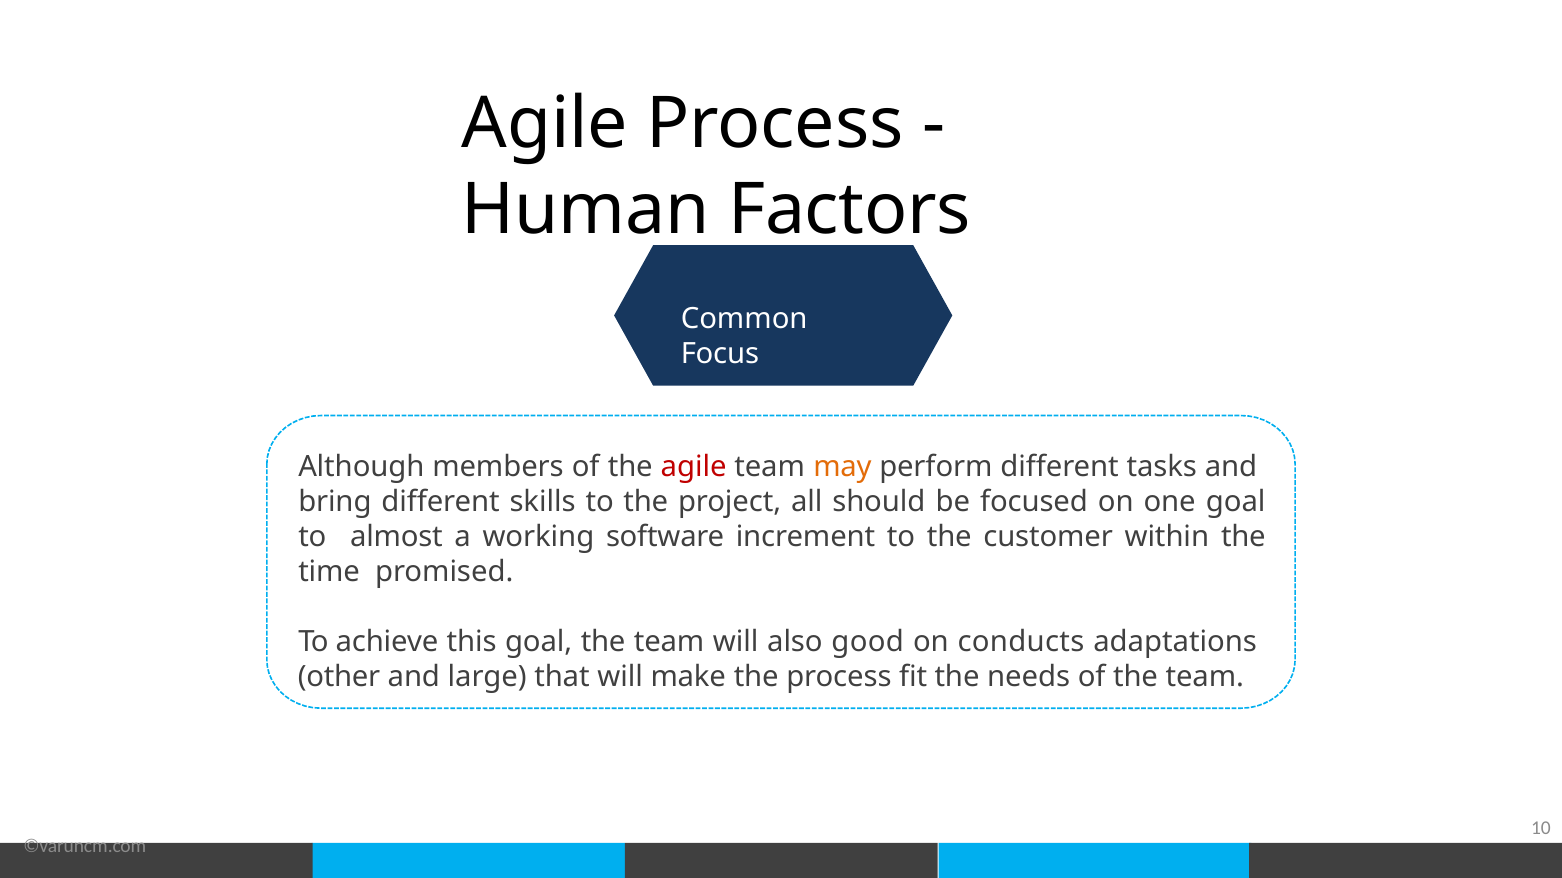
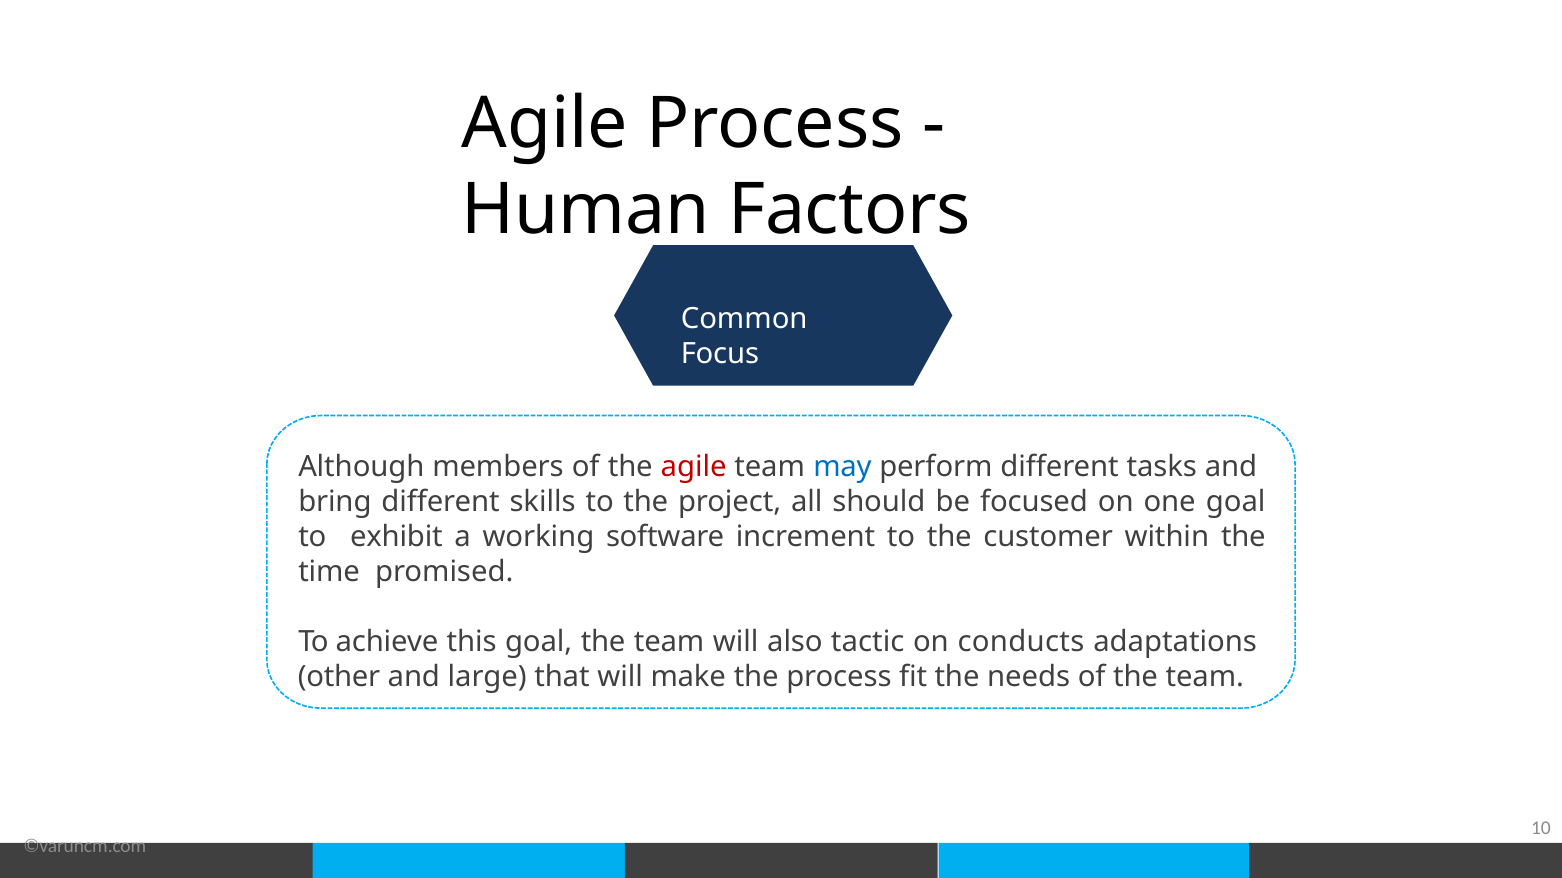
may colour: orange -> blue (842, 467)
almost: almost -> exhibit (396, 537)
good: good -> tactic (868, 642)
